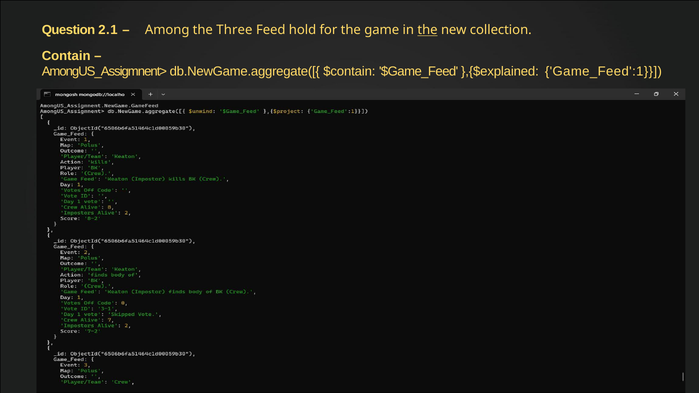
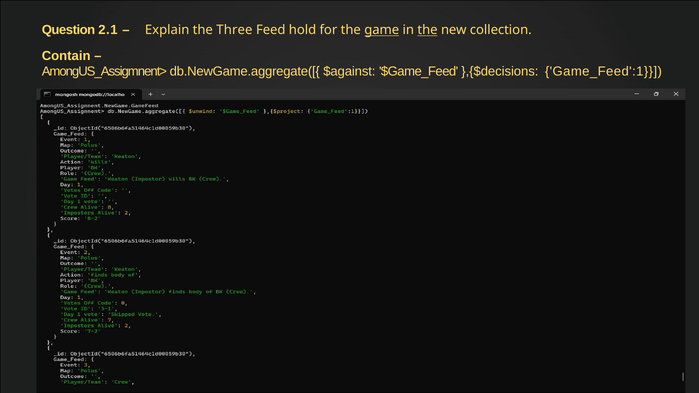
Among: Among -> Explain (167, 30)
game underline: none -> present (382, 30)
$contain: $contain -> $against (349, 72)
},{$explained: },{$explained -> },{$decisions (500, 72)
